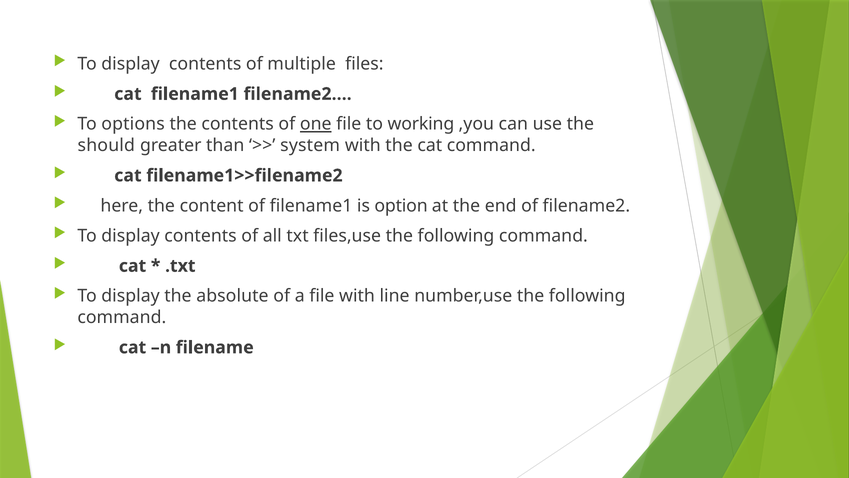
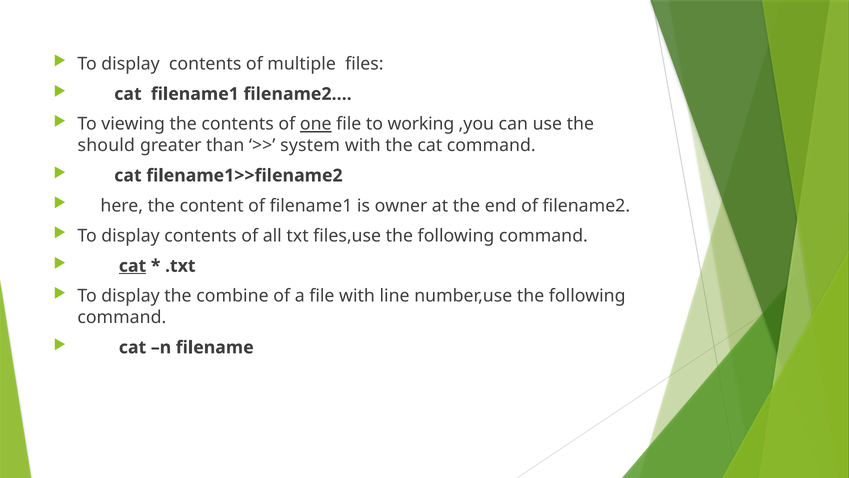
options: options -> viewing (133, 124)
option: option -> owner (401, 205)
cat underline: none -> present (133, 266)
absolute: absolute -> combine (232, 296)
